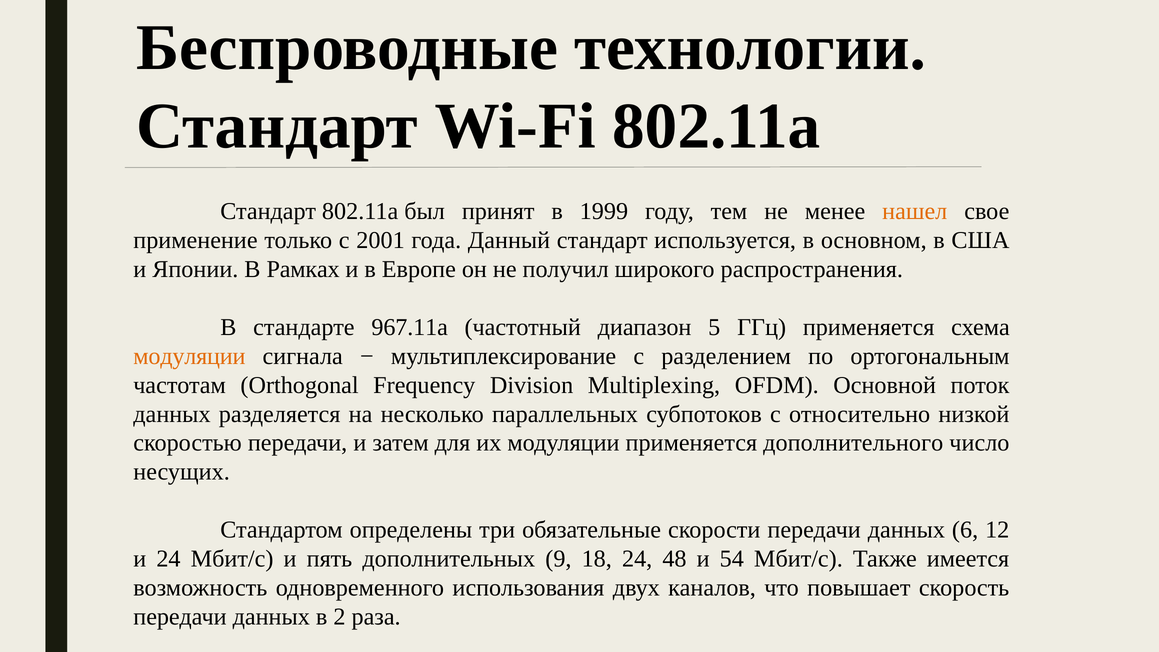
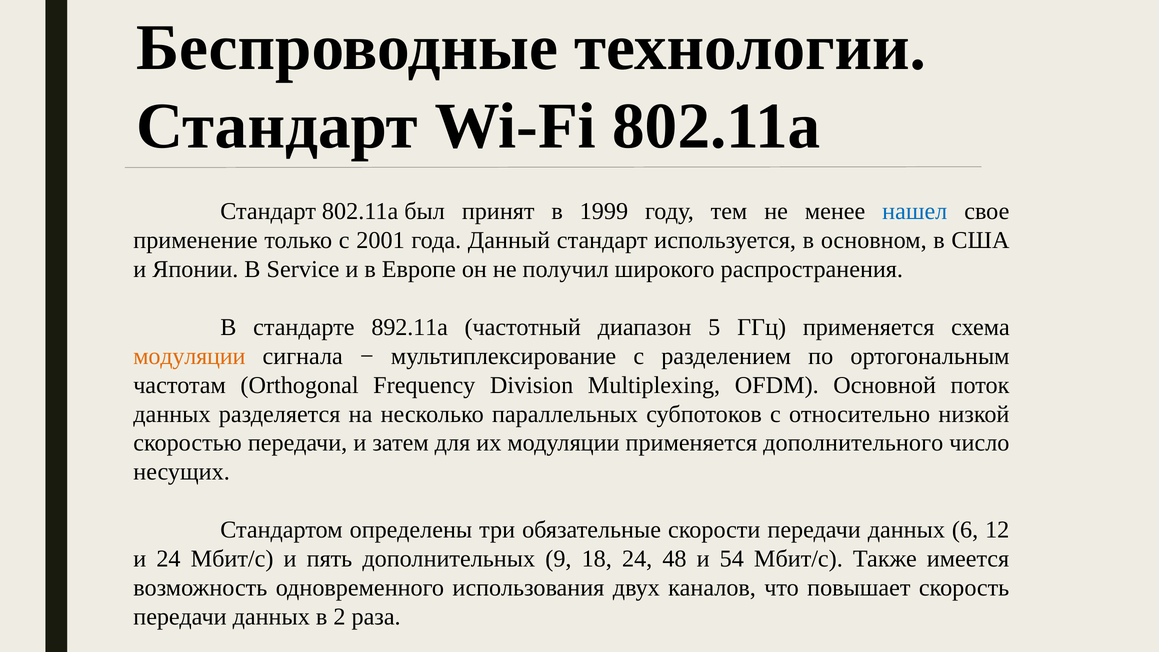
нашел colour: orange -> blue (915, 211)
Рамках: Рамках -> Service (303, 269)
967.11a: 967.11a -> 892.11a (410, 327)
